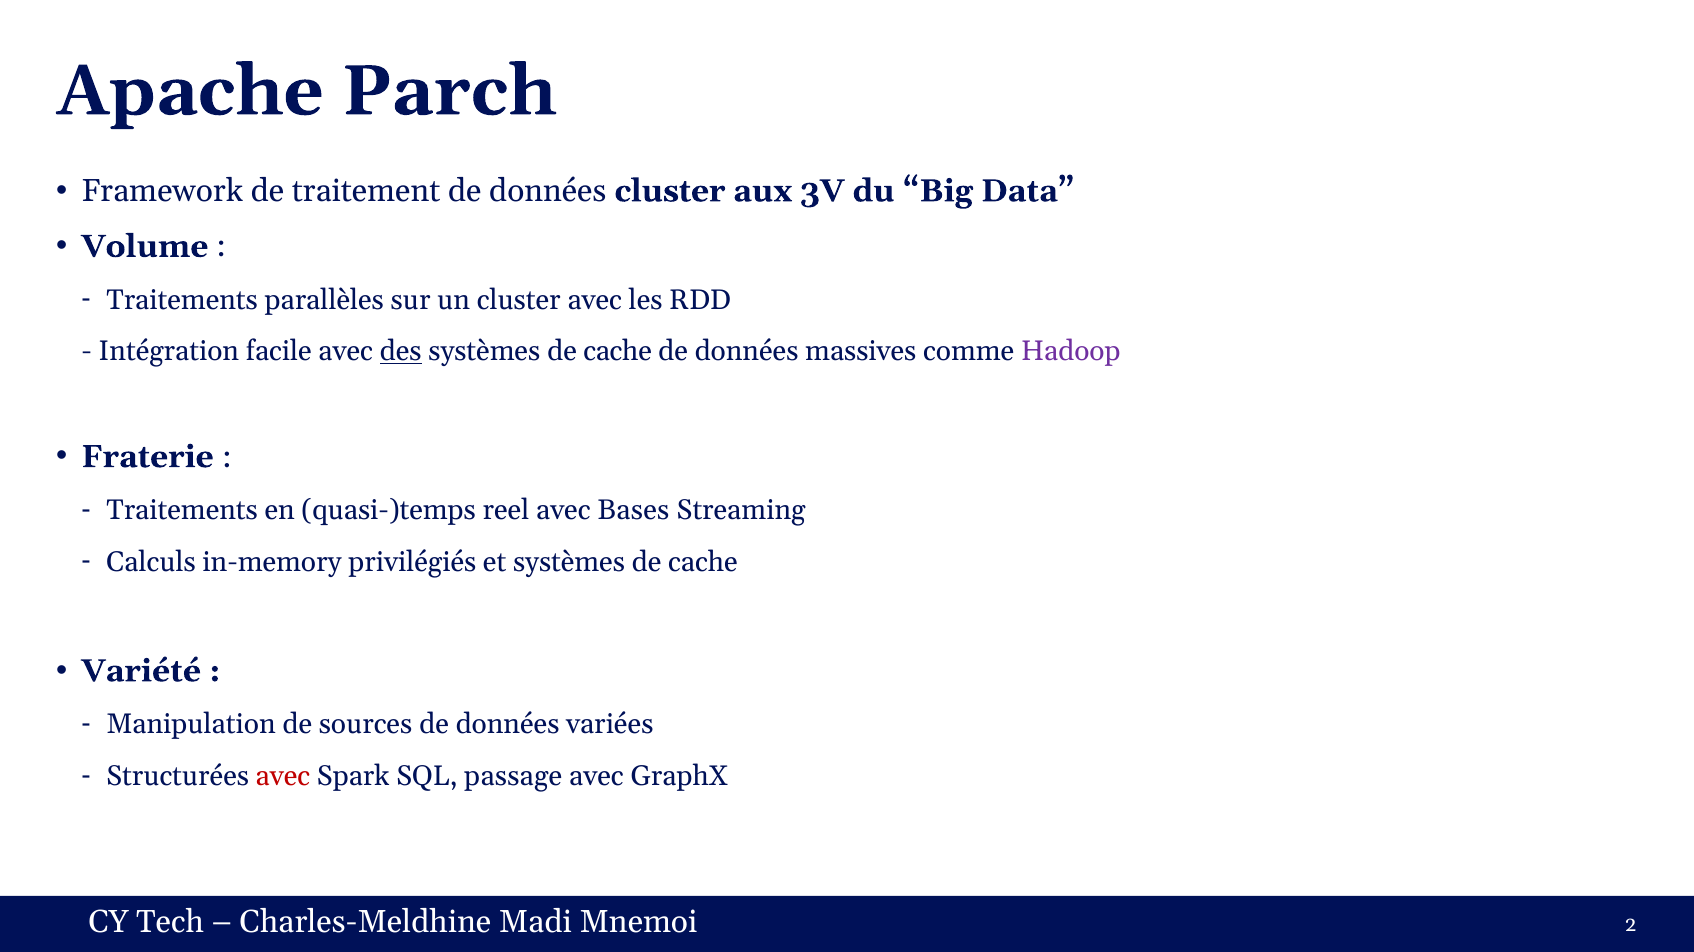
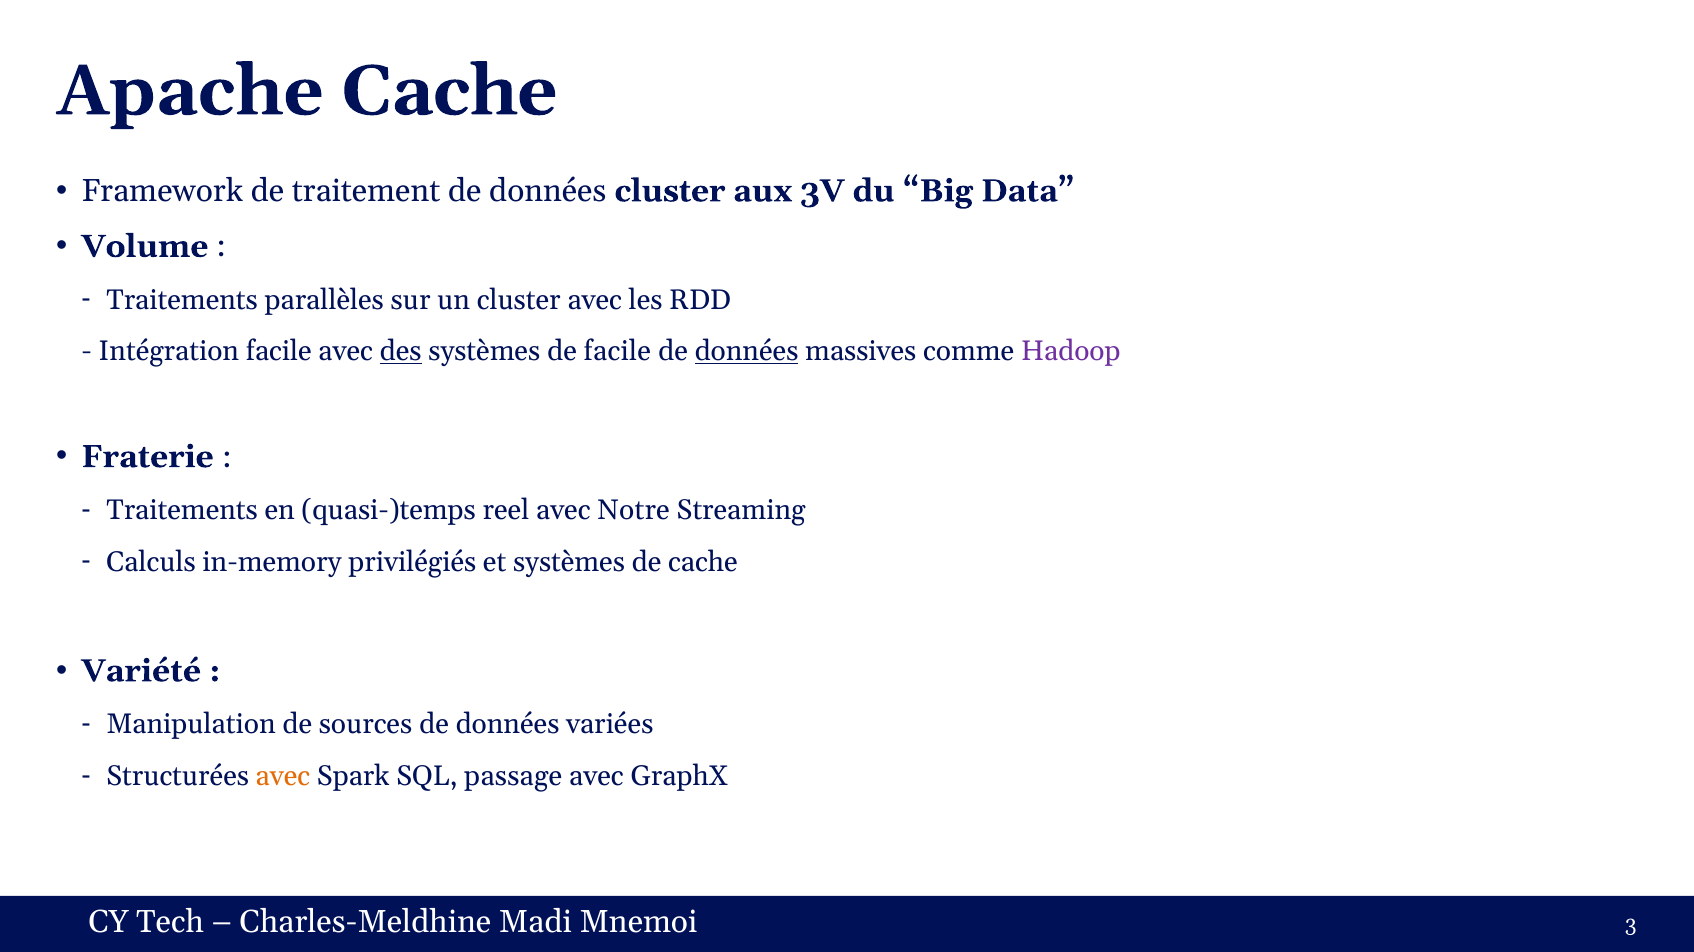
Apache Parch: Parch -> Cache (450, 91)
cache: cache -> facile (617, 352)
données underline: none -> present (746, 352)
Bases: Bases -> Notre (634, 510)
avec colour: red -> orange (283, 776)
2: 2 -> 3 (1631, 925)
